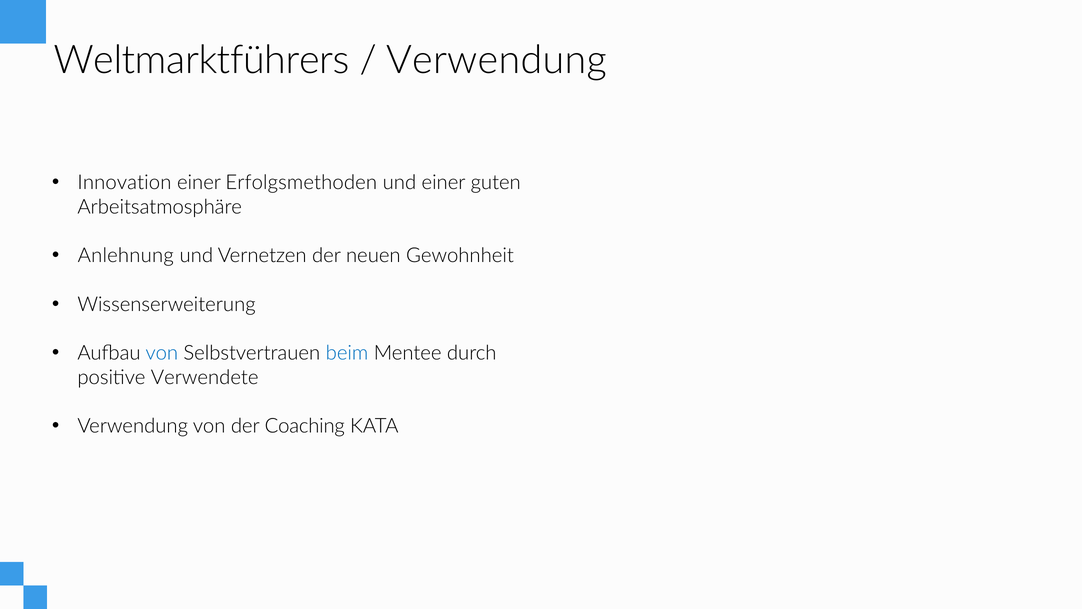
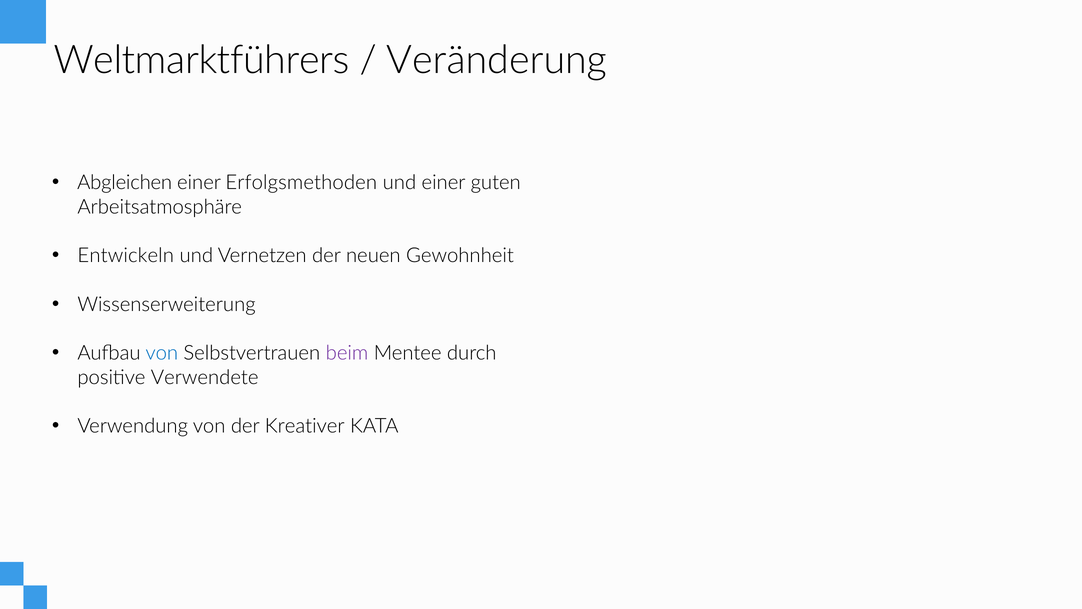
Verwendung: Verwendung -> Veränderung (497, 60)
Innovation: Innovation -> Abgleichen (125, 183)
Anlehnung: Anlehnung -> Entwickeln (126, 256)
beim colour: blue -> purple (347, 353)
Coaching: Coaching -> Kreativer (305, 426)
